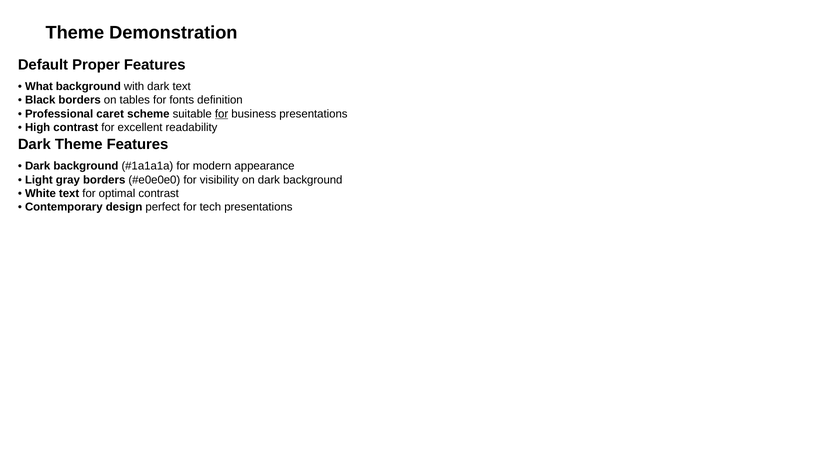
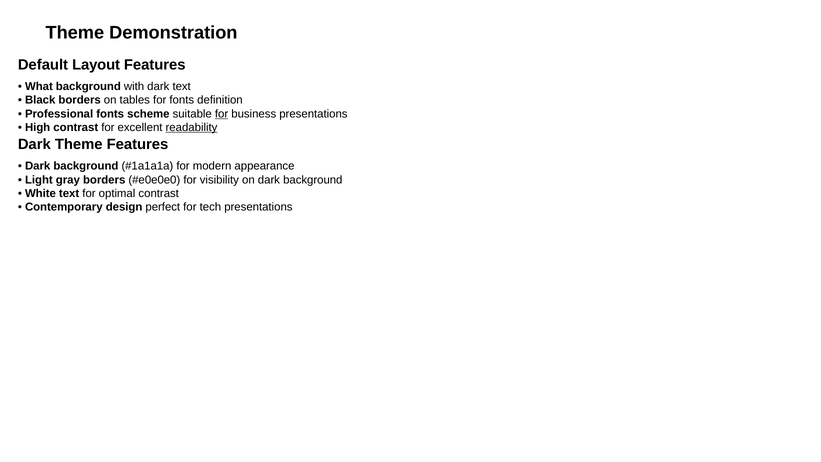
Proper: Proper -> Layout (96, 65)
Professional caret: caret -> fonts (110, 114)
readability underline: none -> present (191, 127)
